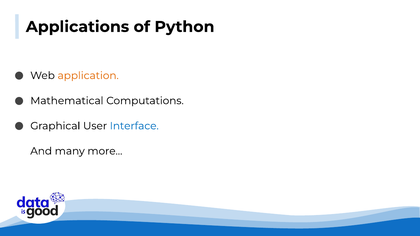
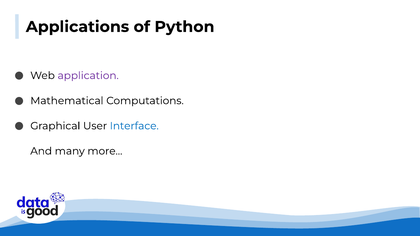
application colour: orange -> purple (88, 76)
